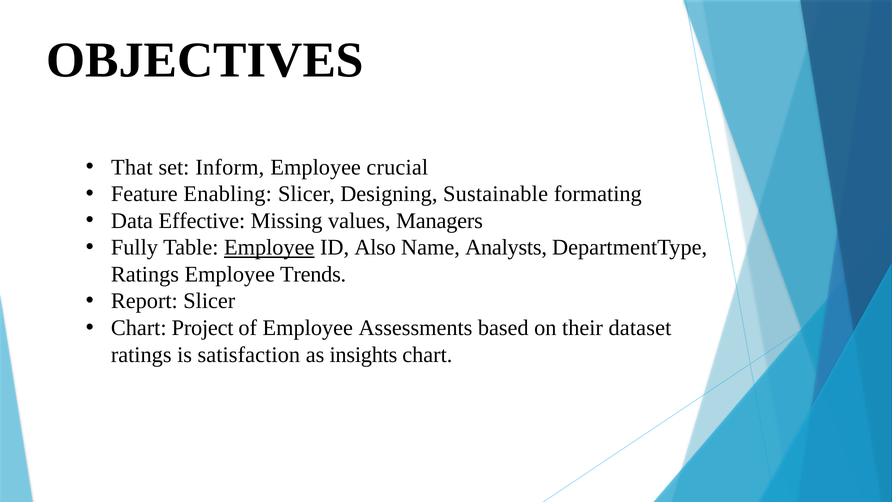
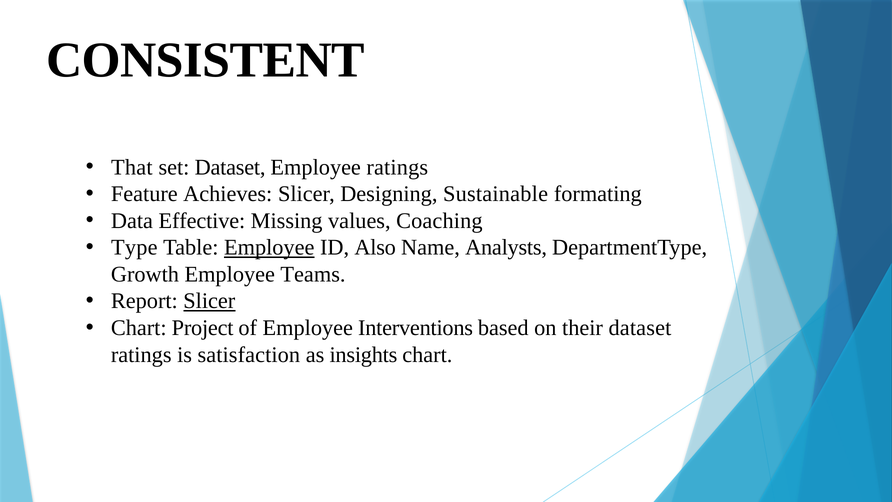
OBJECTIVES: OBJECTIVES -> CONSISTENT (205, 60)
set Inform: Inform -> Dataset (230, 167)
Employee crucial: crucial -> ratings (397, 167)
Enabling: Enabling -> Achieves (228, 194)
Managers: Managers -> Coaching (439, 221)
Fully: Fully -> Type (134, 247)
Ratings: Ratings -> Growth (145, 274)
Trends: Trends -> Teams (313, 274)
Slicer underline: none -> present (209, 301)
Assessments: Assessments -> Interventions (416, 328)
